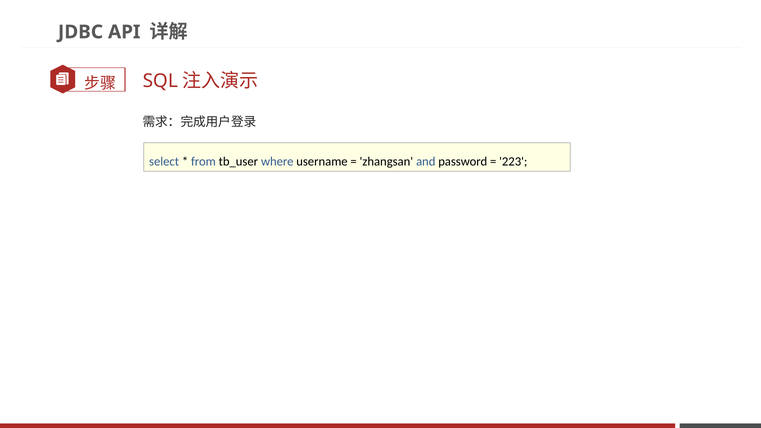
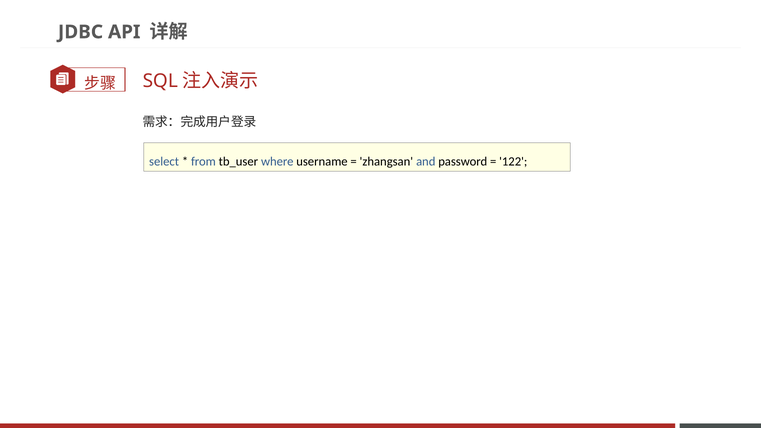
223: 223 -> 122 (513, 162)
